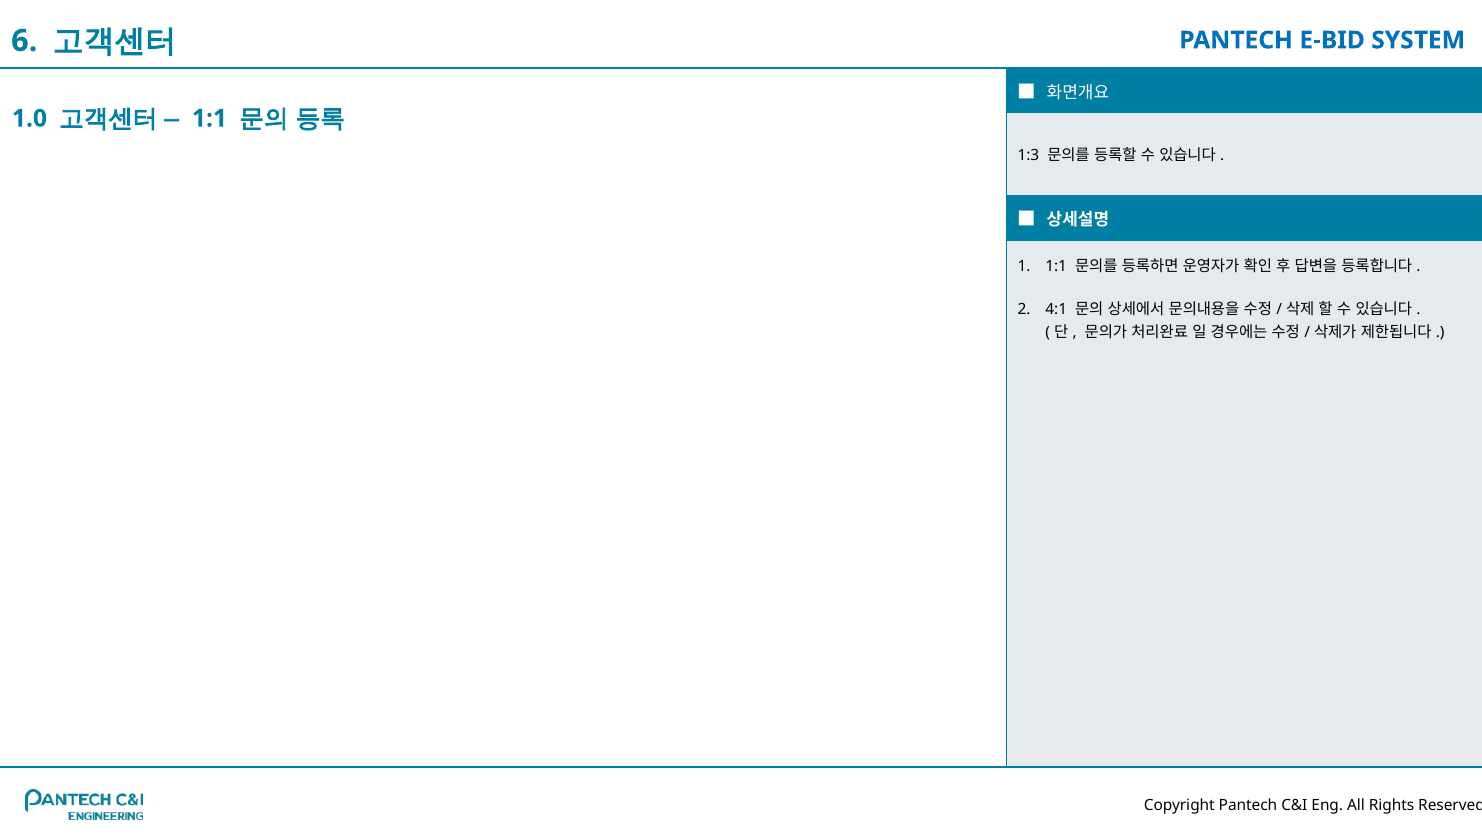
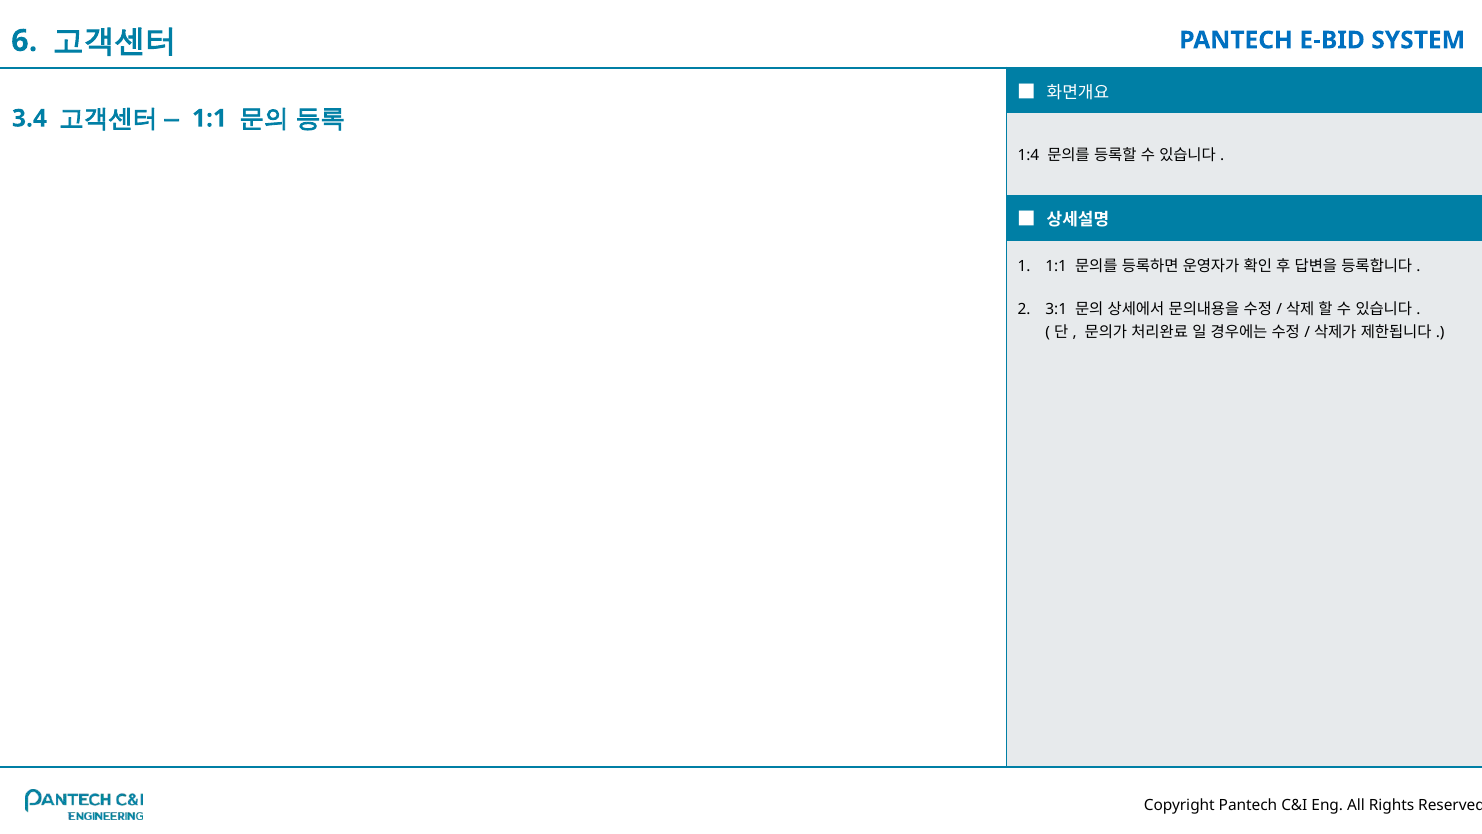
1.0: 1.0 -> 3.4 (29, 118)
1:3: 1:3 -> 1:4 (1028, 155)
4:1: 4:1 -> 3:1 (1056, 310)
